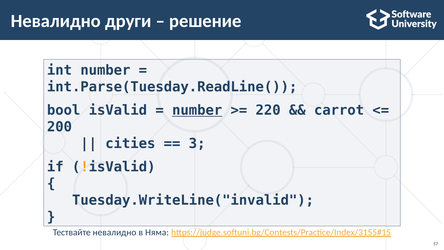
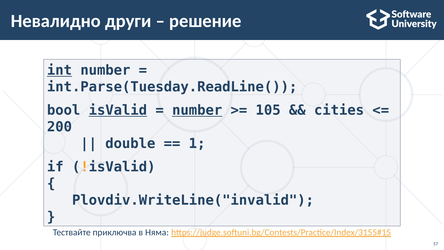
int underline: none -> present (59, 70)
isValid underline: none -> present (118, 110)
220: 220 -> 105 (268, 110)
carrot: carrot -> cities (339, 110)
cities: cities -> double (130, 143)
3: 3 -> 1 (197, 143)
Tuesday.WriteLine("invalid: Tuesday.WriteLine("invalid -> Plovdiv.WriteLine("invalid (193, 200)
Тествайте невалидно: невалидно -> приключва (115, 232)
